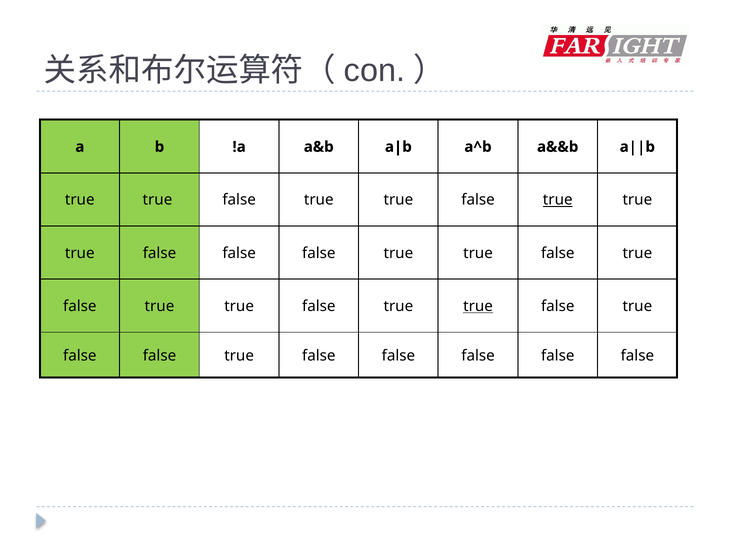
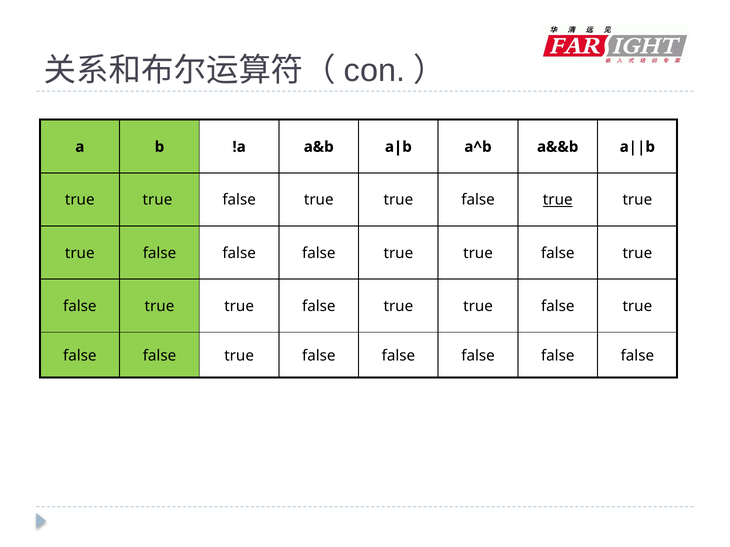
true underline: present -> none (478, 307)
